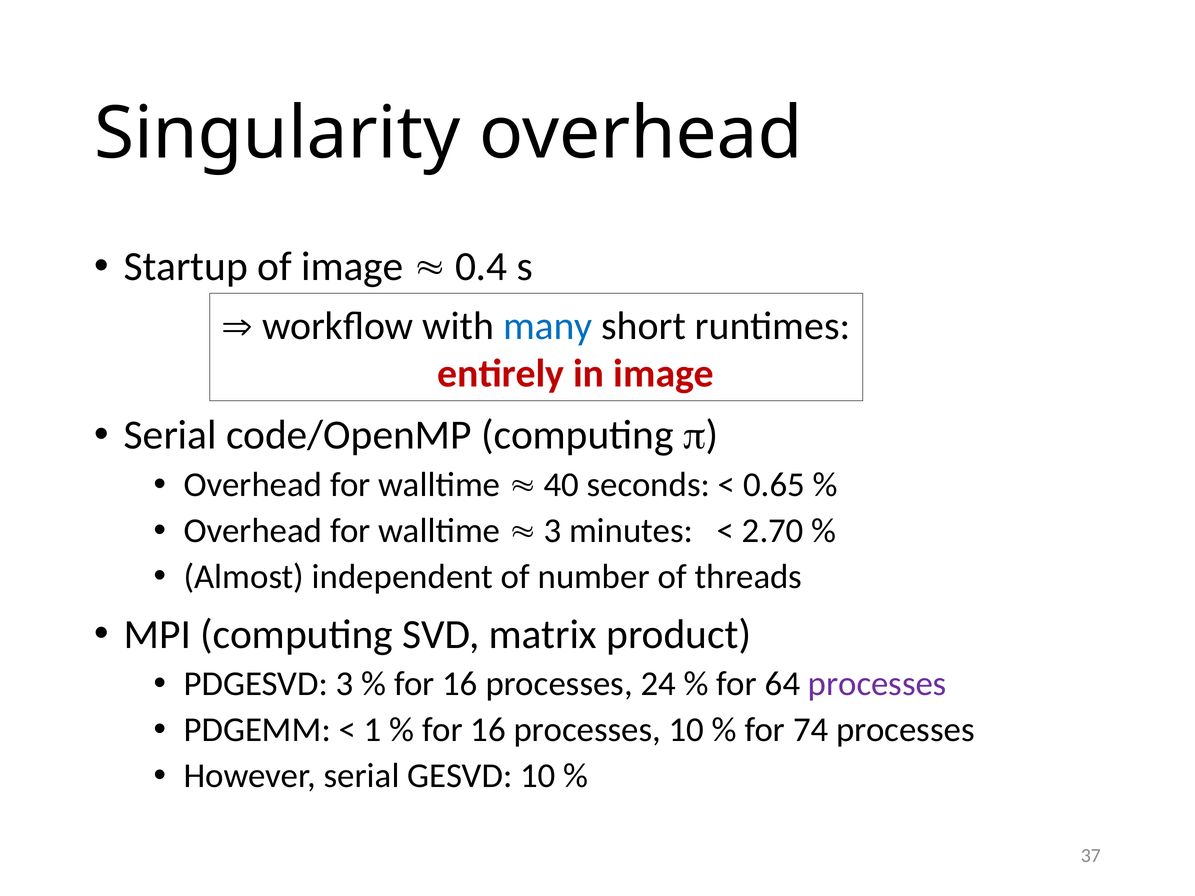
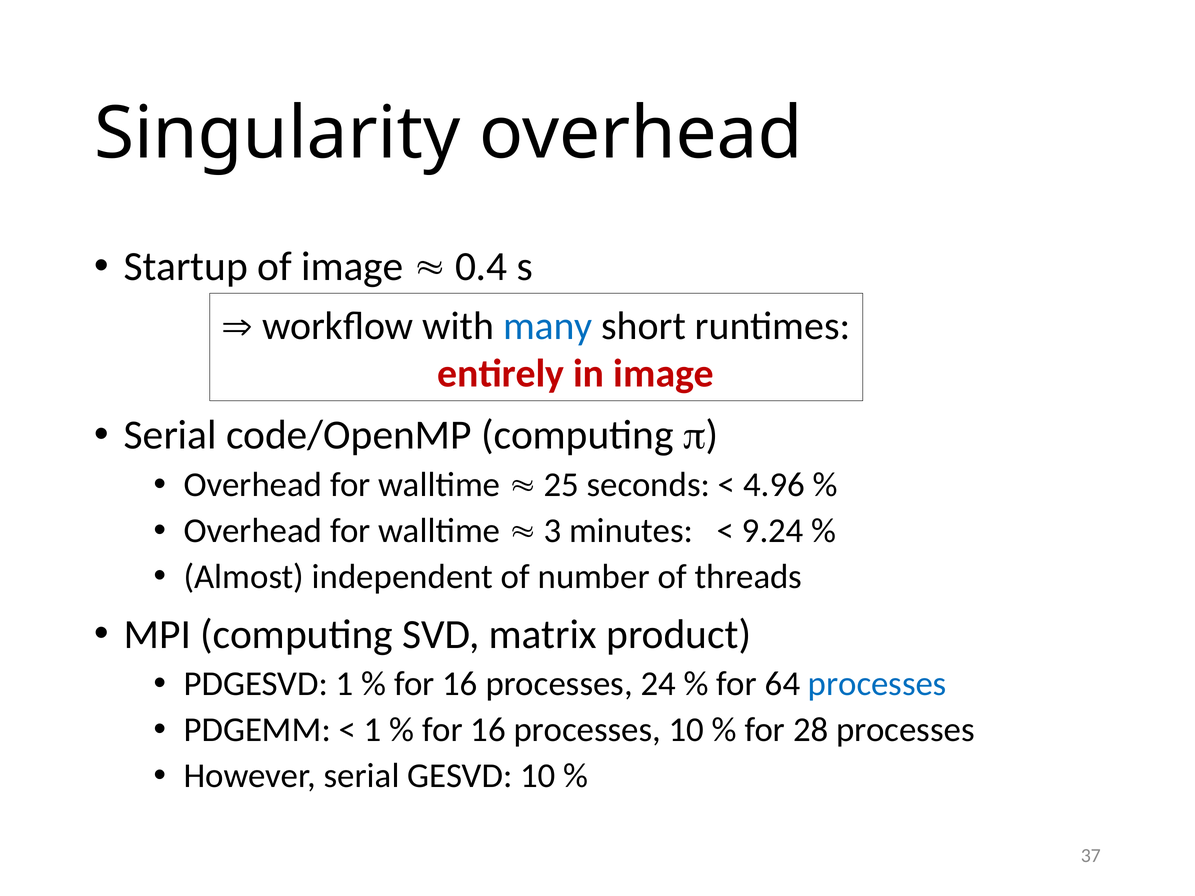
40: 40 -> 25 (561, 485)
0.65: 0.65 -> 4.96 (774, 485)
2.70: 2.70 -> 9.24 (773, 531)
PDGESVD 3: 3 -> 1 (345, 684)
processes colour: purple -> blue (877, 684)
74: 74 -> 28 (811, 730)
